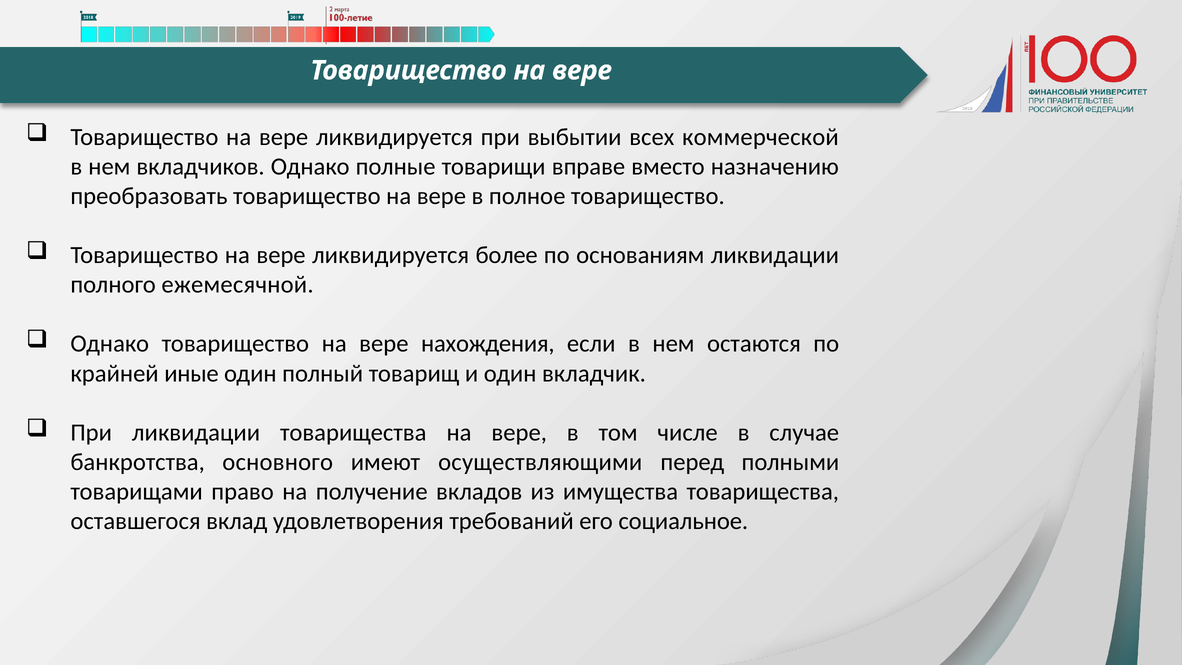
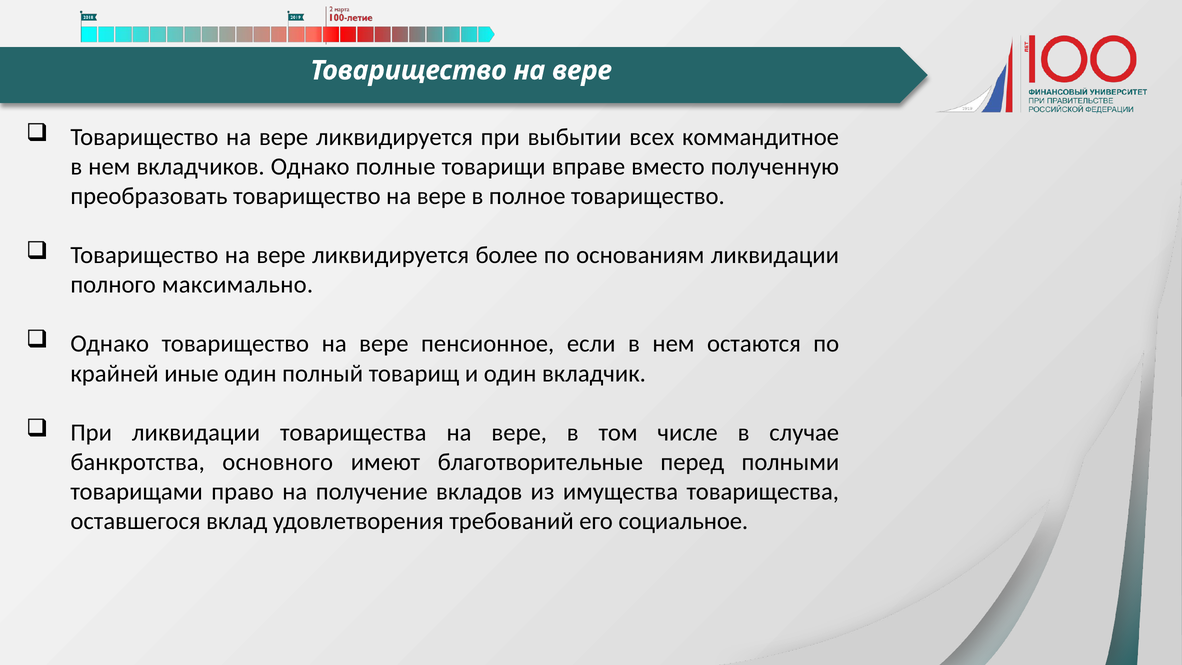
коммерческой: коммерческой -> коммандитное (761, 137)
назначению: назначению -> полученную (775, 166)
ежемесячной: ежемесячной -> максимально (238, 285)
нахождения: нахождения -> пенсионное (488, 344)
осуществляющими: осуществляющими -> благотворительные (540, 462)
